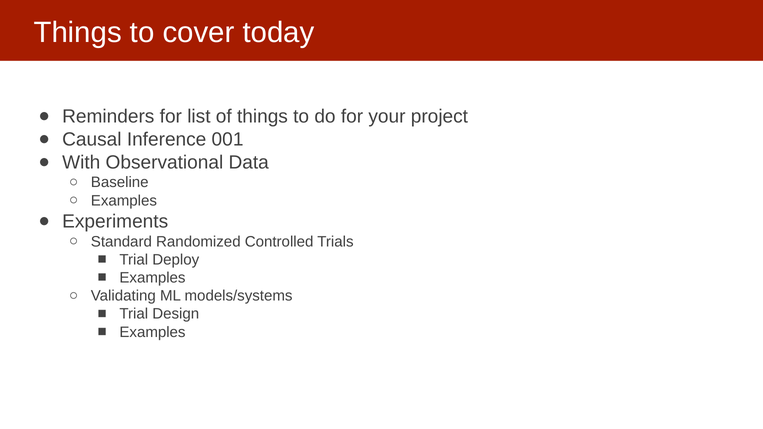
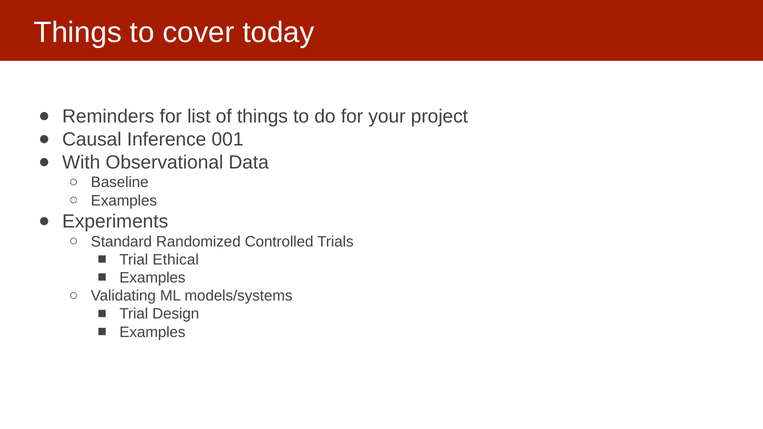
Deploy: Deploy -> Ethical (176, 260)
